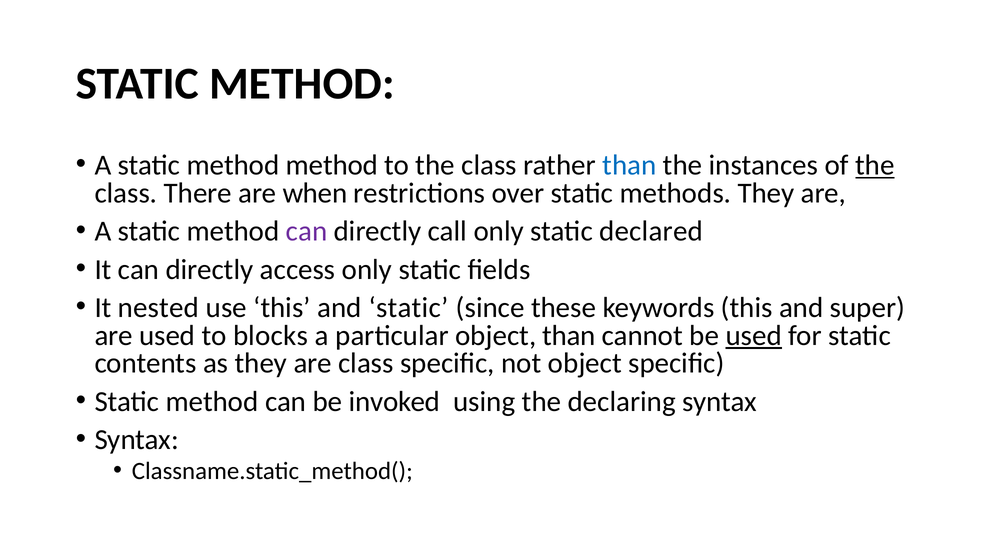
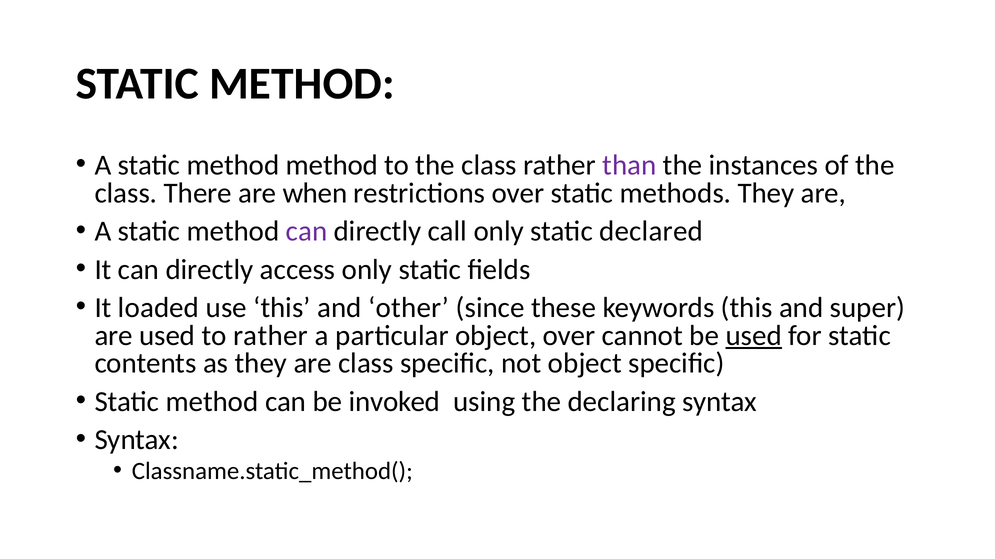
than colour: blue -> purple (629, 165)
the underline: present -> none (875, 165)
nested: nested -> loaded (159, 308)
and static: static -> other (409, 308)
to blocks: blocks -> rather (271, 336)
object than: than -> over (569, 336)
